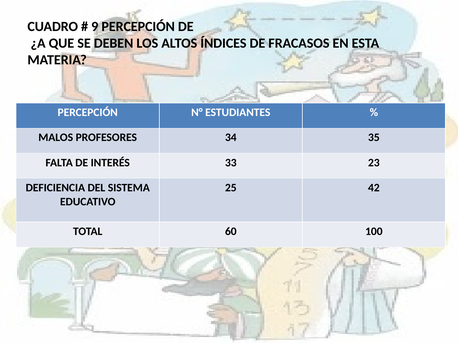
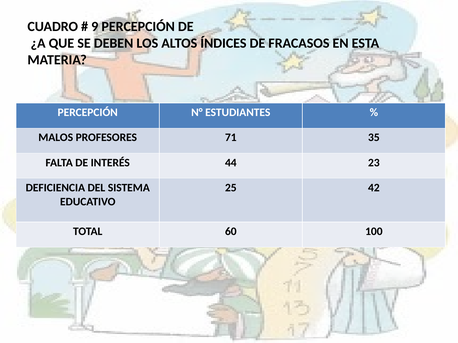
34: 34 -> 71 (231, 138)
33: 33 -> 44 (231, 163)
